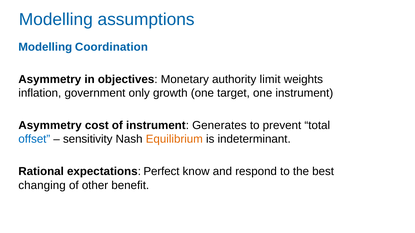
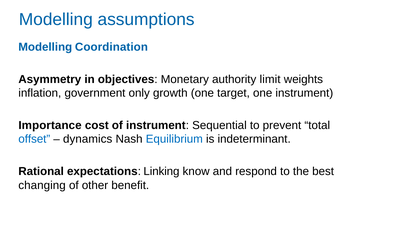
Asymmetry: Asymmetry -> Importance (50, 126)
Generates: Generates -> Sequential (219, 126)
sensitivity: sensitivity -> dynamics (88, 139)
Equilibrium colour: orange -> blue (174, 139)
Perfect: Perfect -> Linking (161, 172)
